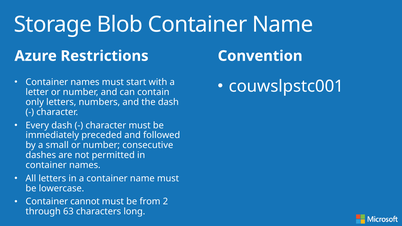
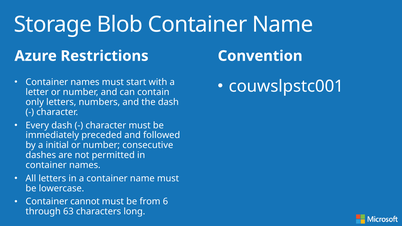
small: small -> initial (57, 145)
2: 2 -> 6 (165, 202)
